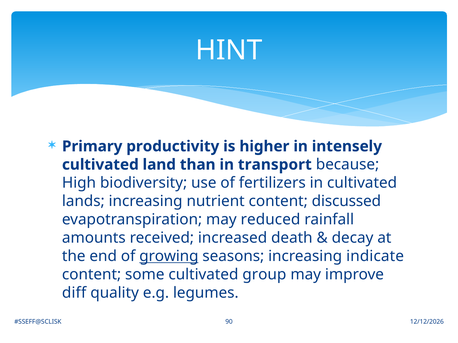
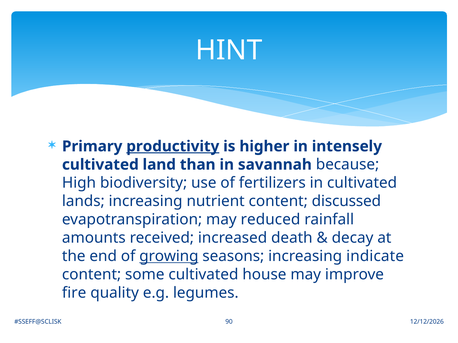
productivity underline: none -> present (173, 147)
transport: transport -> savannah (275, 165)
group: group -> house (264, 275)
diff: diff -> fire (74, 293)
